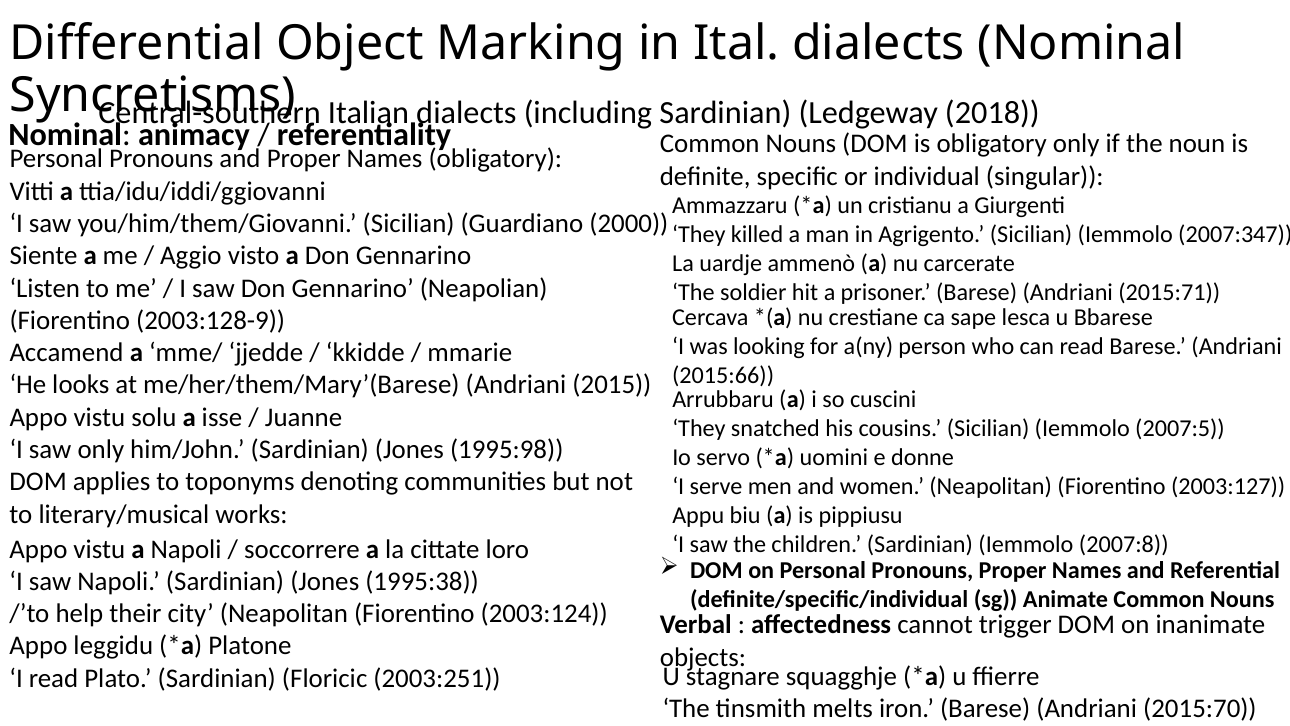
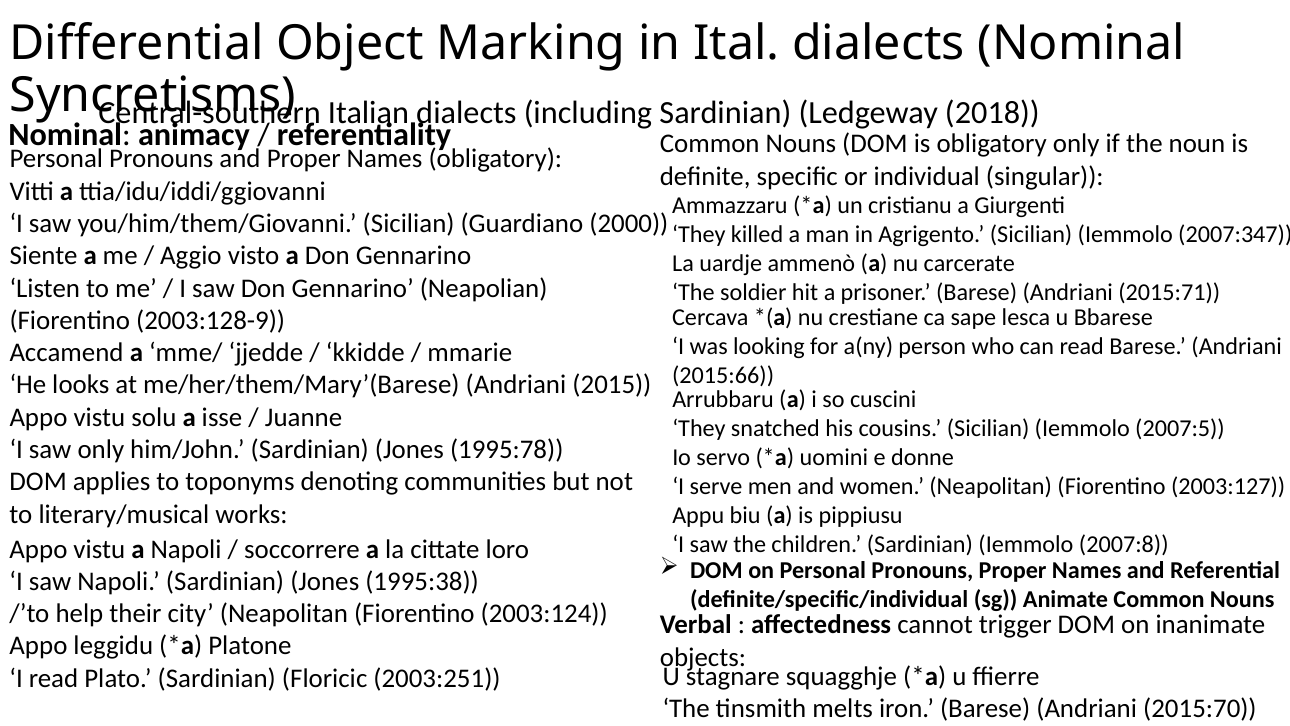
1995:98: 1995:98 -> 1995:78 (507, 449)
